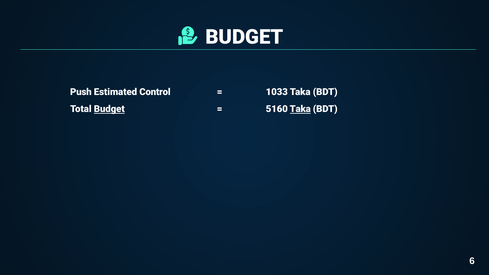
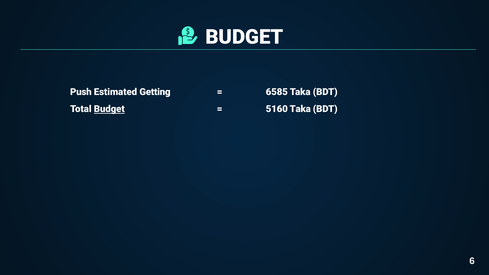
Control: Control -> Getting (155, 92)
1033: 1033 -> 6585 (277, 92)
Taka underline: present -> none (300, 109)
